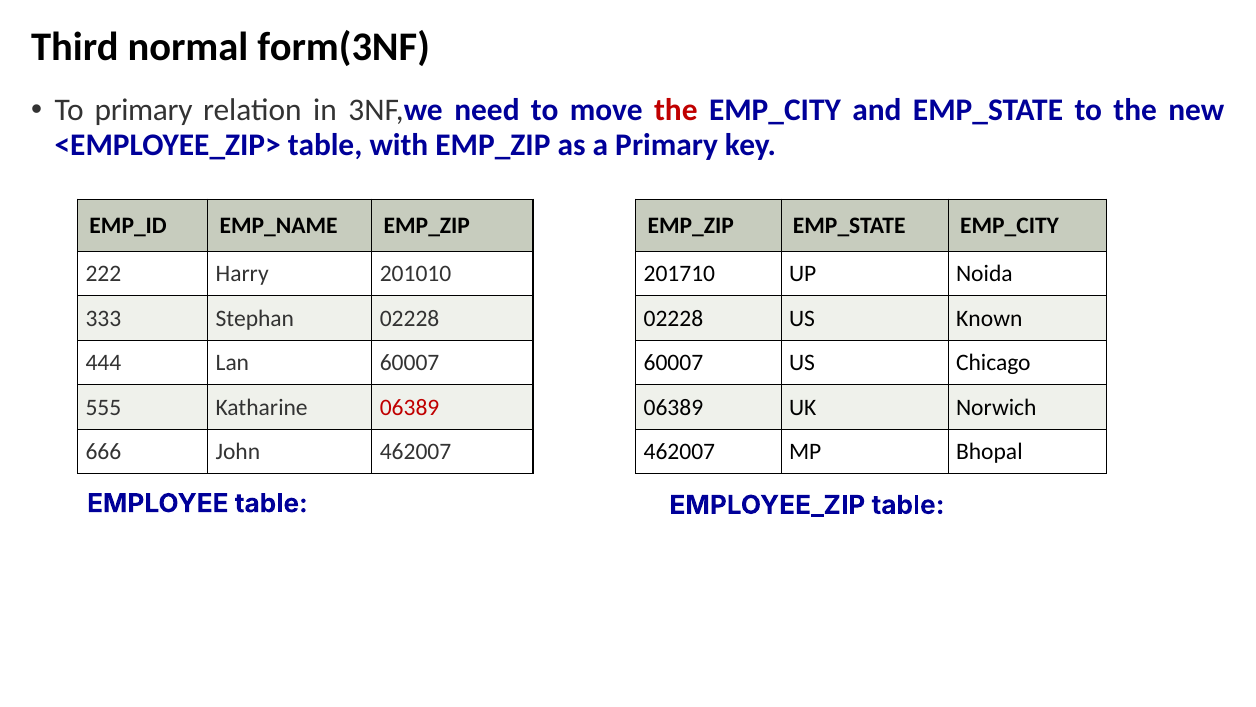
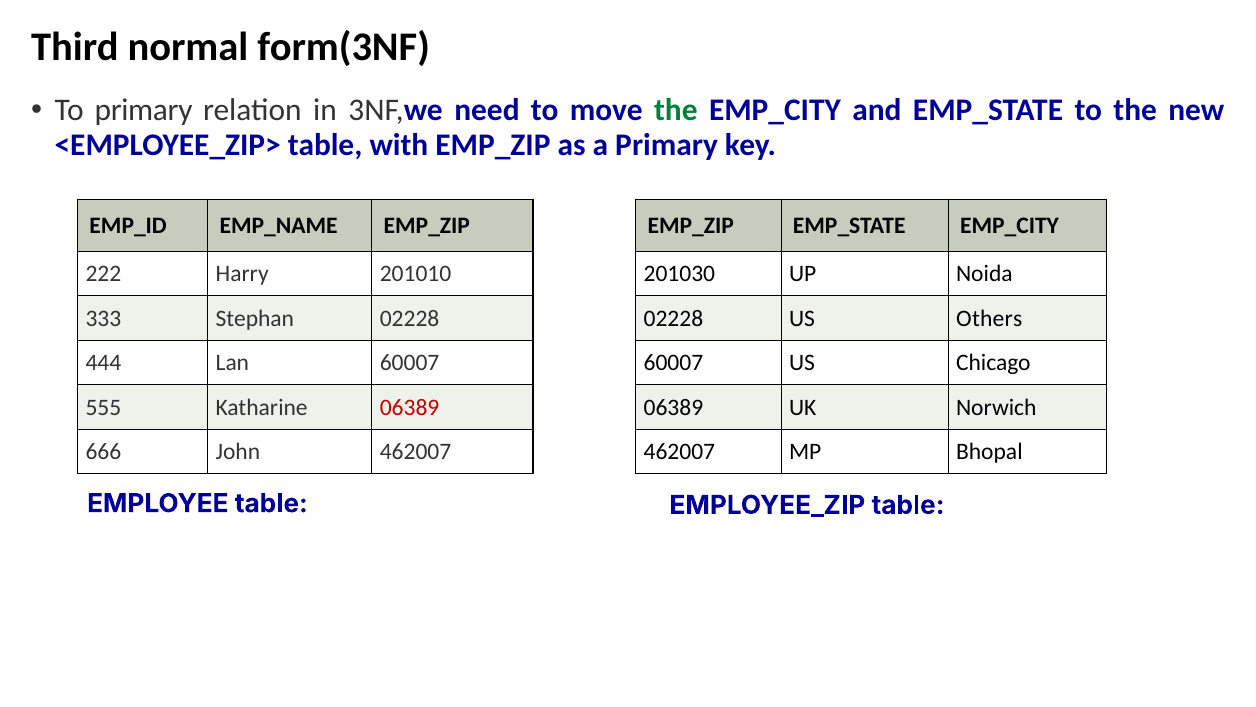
the colour: red -> green (676, 110)
201710: 201710 -> 201030 (679, 274)
Known: Known -> Others (989, 318)
